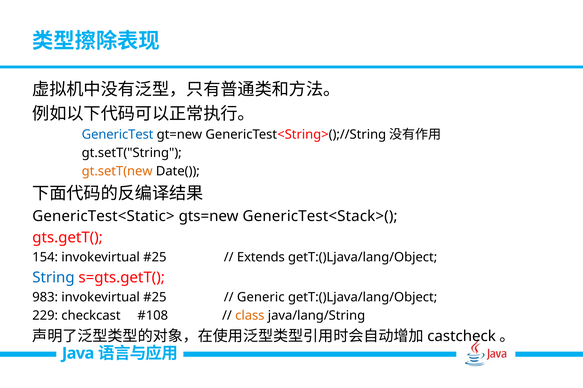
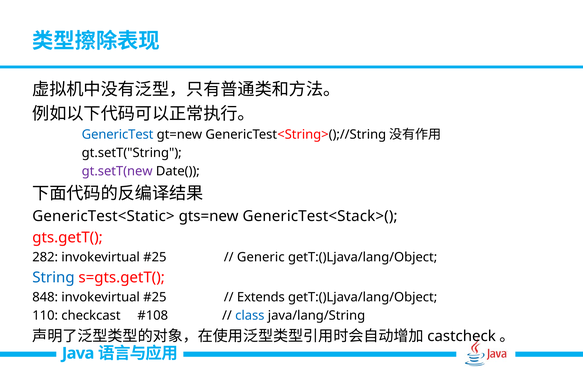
gt.setT(new colour: orange -> purple (117, 172)
154: 154 -> 282 (45, 258)
Extends: Extends -> Generic (261, 258)
983: 983 -> 848 (45, 298)
Generic: Generic -> Extends (261, 298)
229: 229 -> 110 (45, 316)
class colour: orange -> blue (250, 316)
